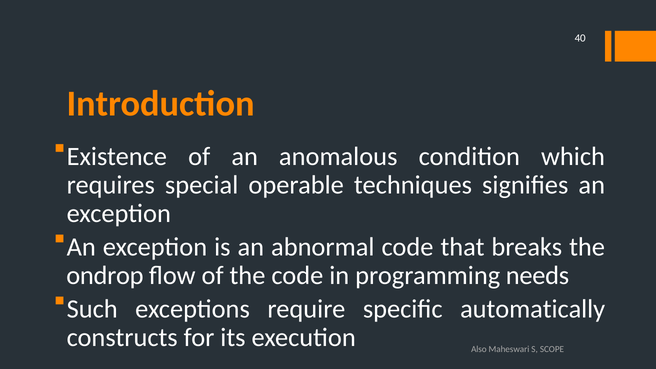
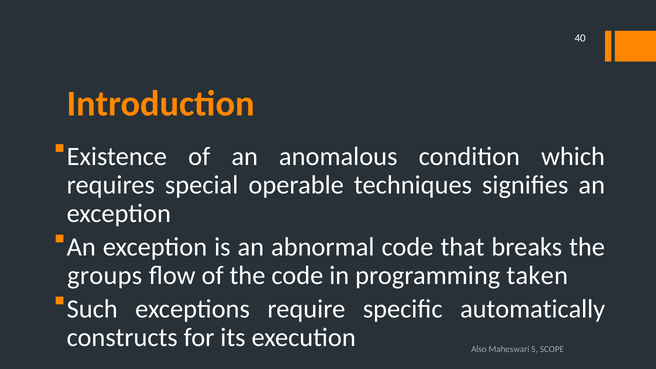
ondrop: ondrop -> groups (105, 275)
needs: needs -> taken (537, 275)
